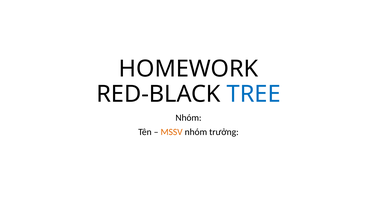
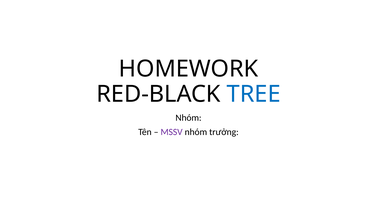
MSSV colour: orange -> purple (172, 132)
